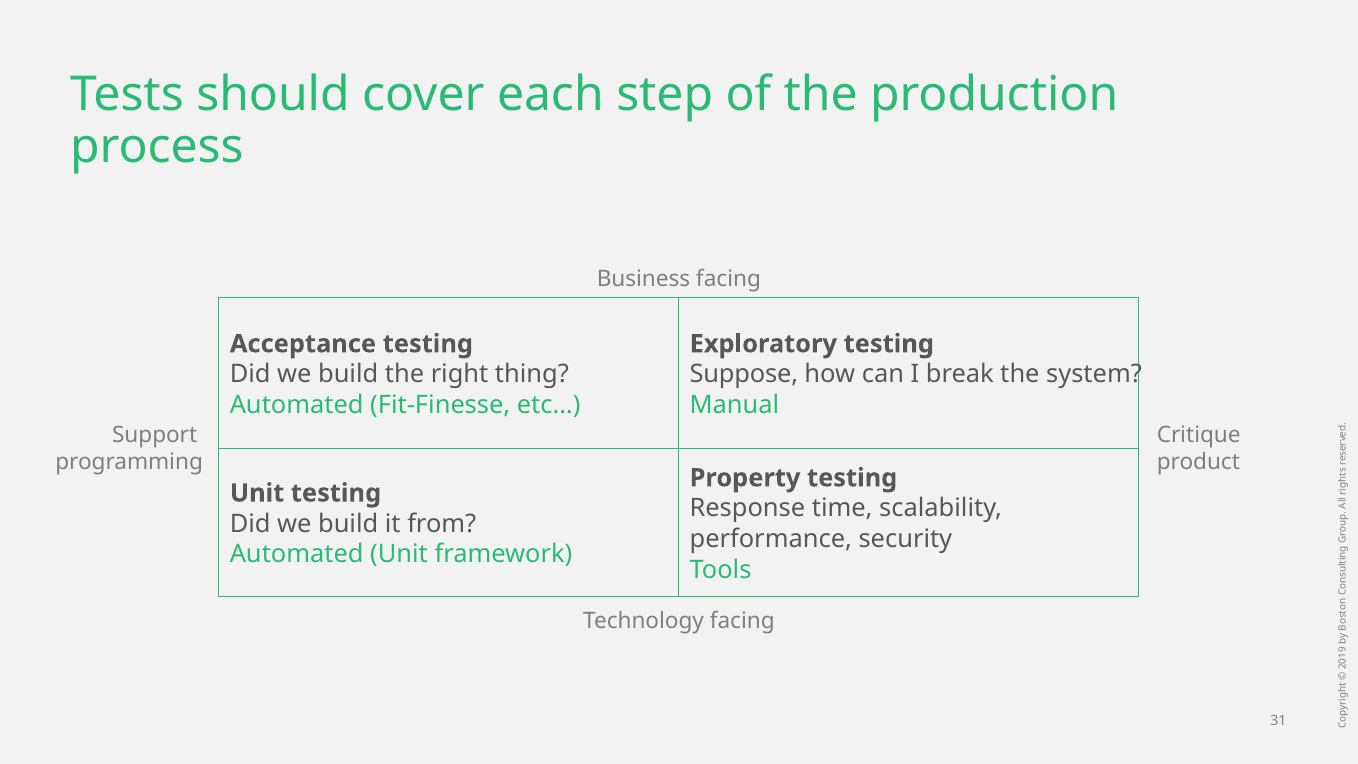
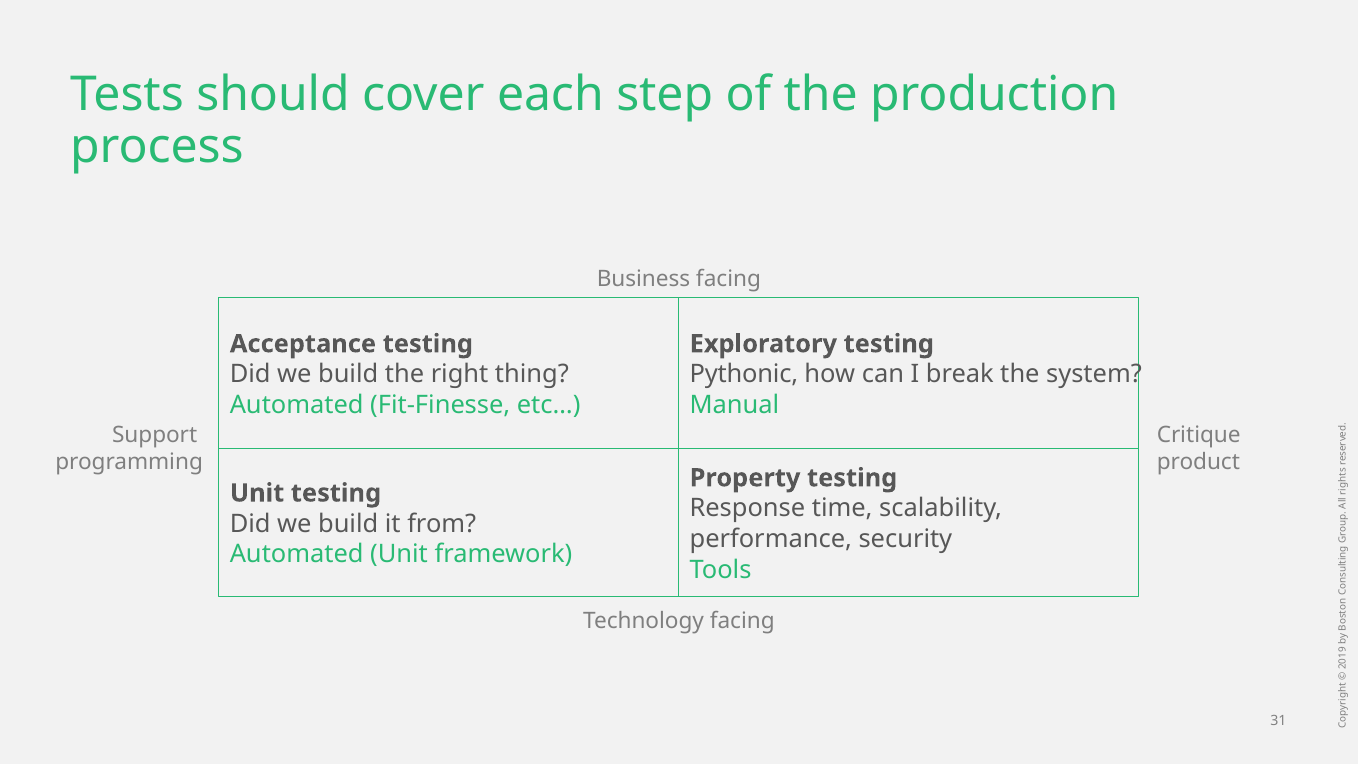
Suppose: Suppose -> Pythonic (744, 374)
